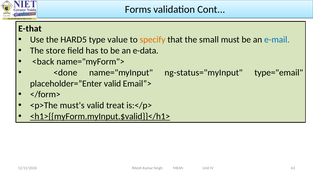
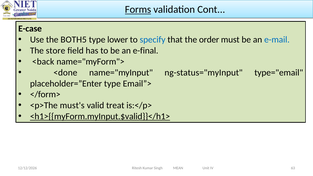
Forms underline: none -> present (138, 10)
E-that: E-that -> E-case (30, 29)
HARD5: HARD5 -> BOTH5 (74, 40)
value: value -> lower (118, 40)
specify colour: orange -> blue (153, 40)
small: small -> order (209, 40)
e-data: e-data -> e-final (146, 51)
placeholder=”Enter valid: valid -> type (112, 84)
